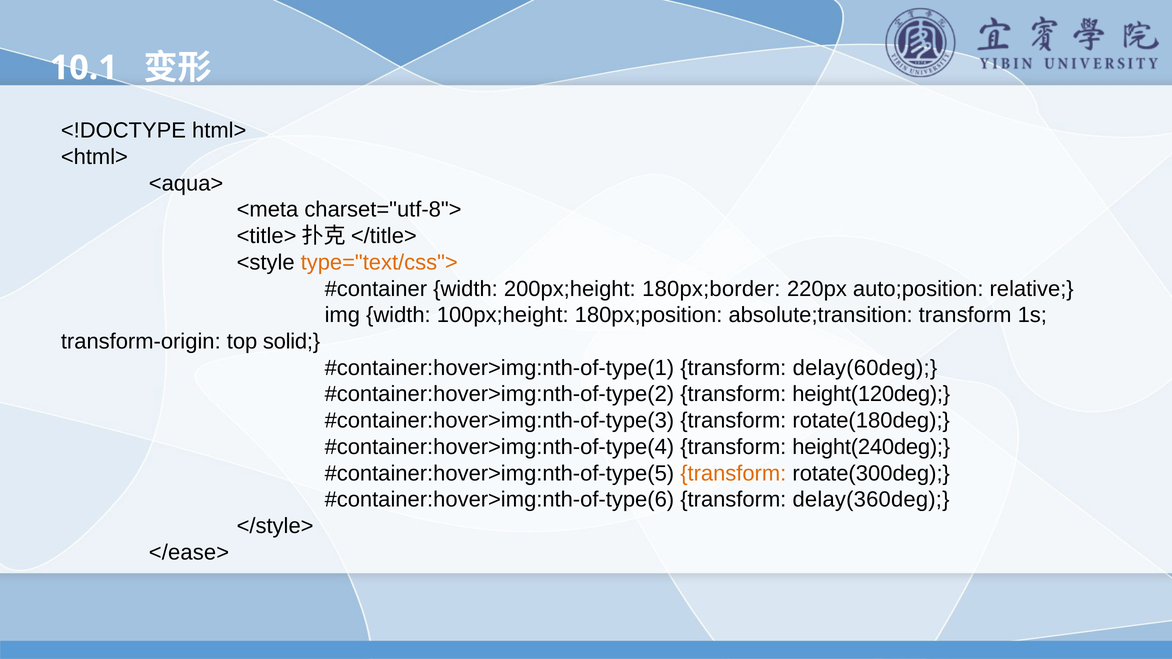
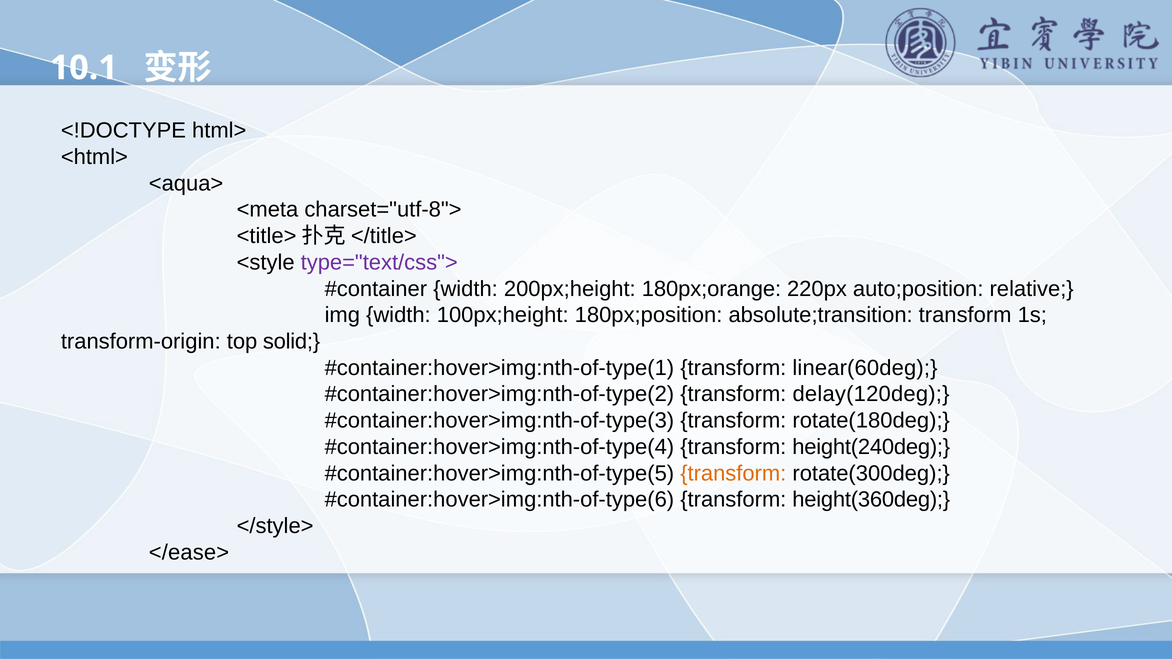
type="text/css"> colour: orange -> purple (379, 263)
180px;border: 180px;border -> 180px;orange (711, 289)
delay(60deg: delay(60deg -> linear(60deg (865, 368)
height(120deg: height(120deg -> delay(120deg (871, 394)
delay(360deg: delay(360deg -> height(360deg (871, 500)
